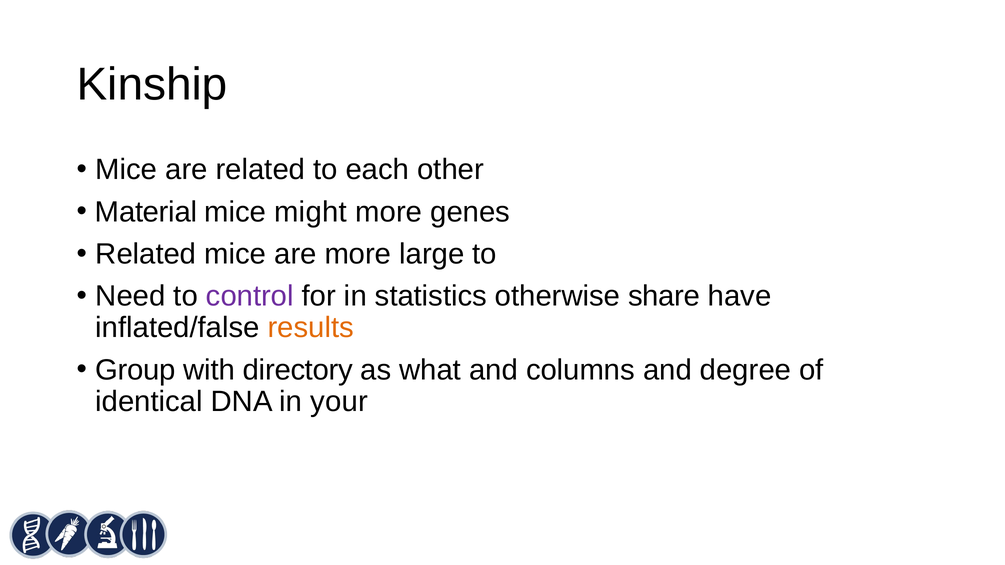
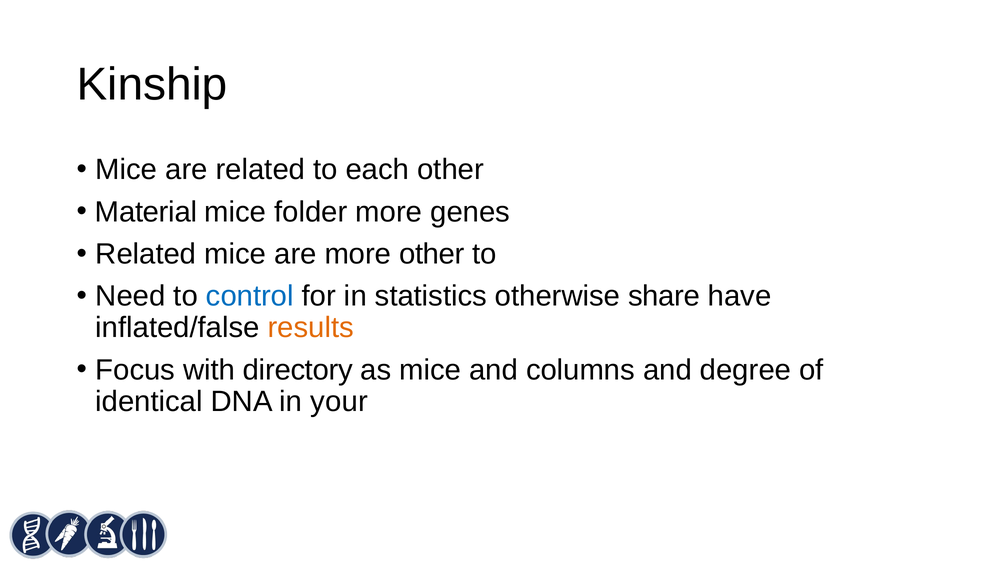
might: might -> folder (311, 212)
more large: large -> other (432, 254)
control colour: purple -> blue (250, 296)
Group: Group -> Focus (135, 370)
as what: what -> mice (430, 370)
